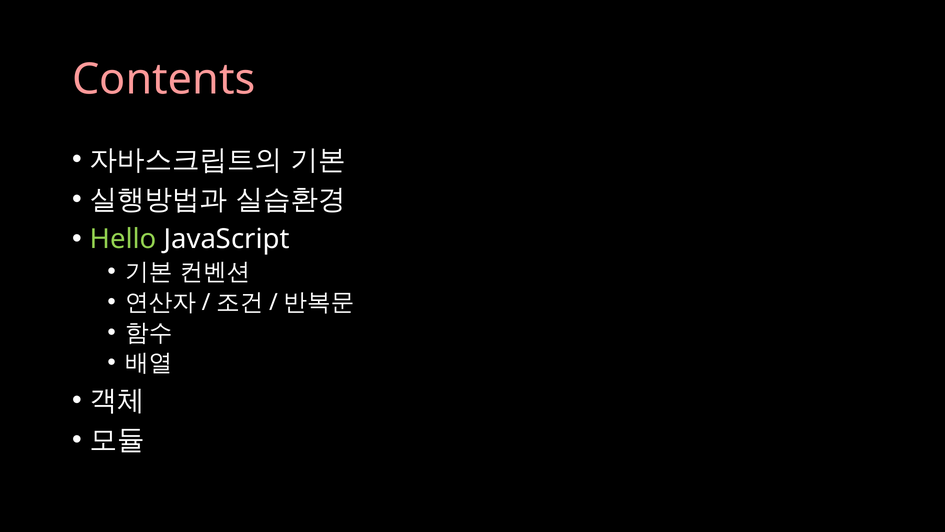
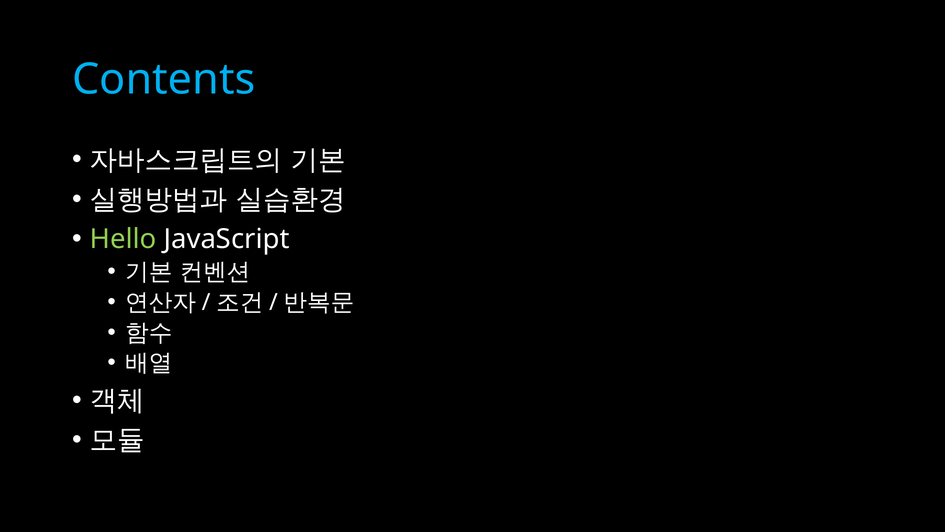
Contents colour: pink -> light blue (164, 79)
